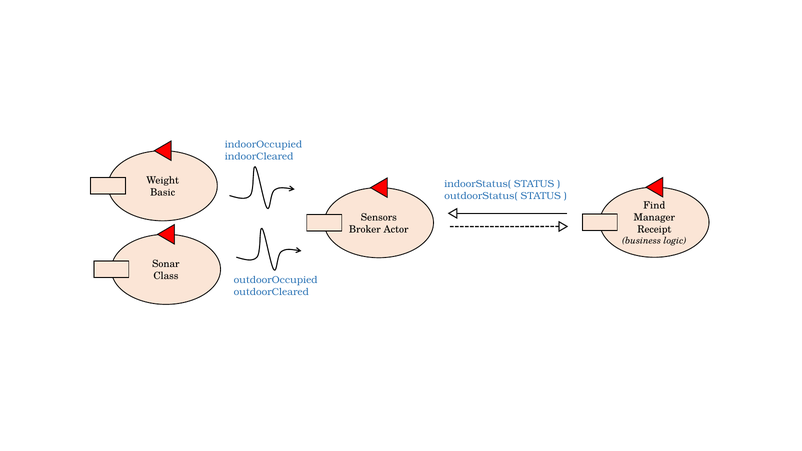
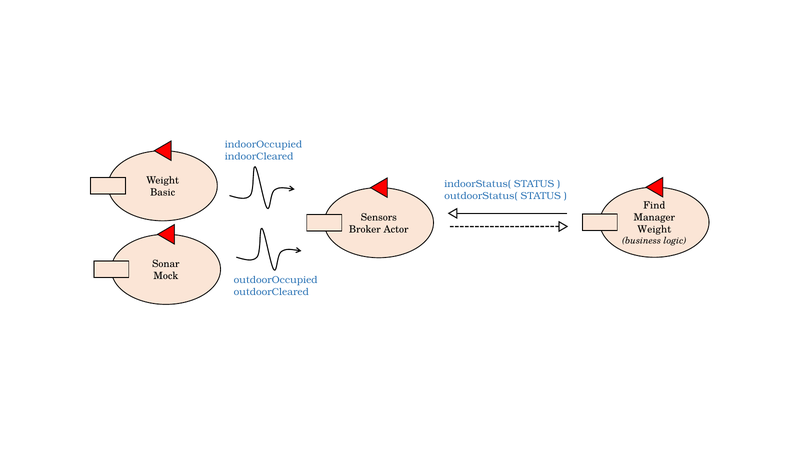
Receipt: Receipt -> Weight (654, 230)
Class: Class -> Mock (166, 276)
